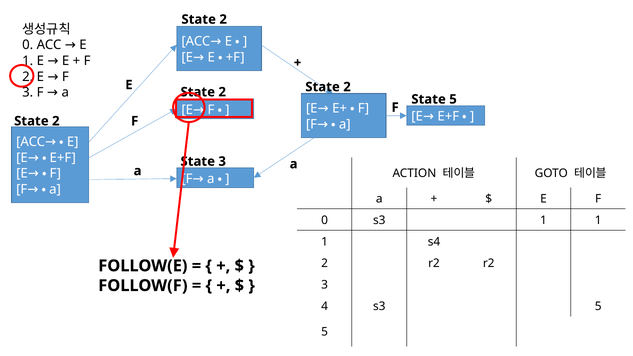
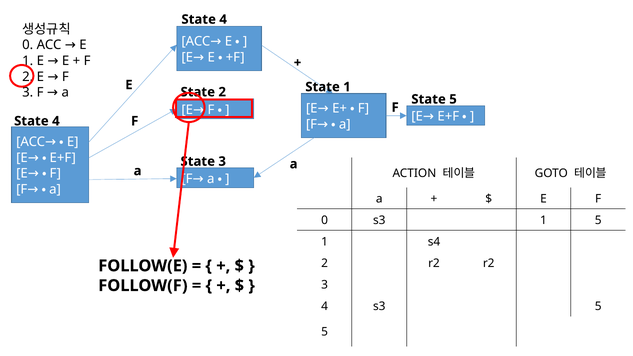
2: 2 -> 4 (223, 19)
2: 2 -> 1 (347, 87)
2: 2 -> 4 (56, 121)
s3 1 1: 1 -> 5 (598, 220)
